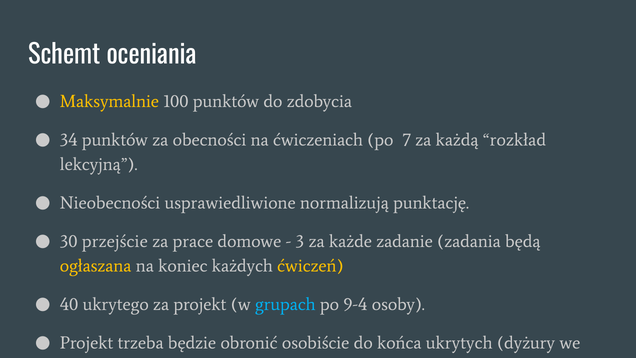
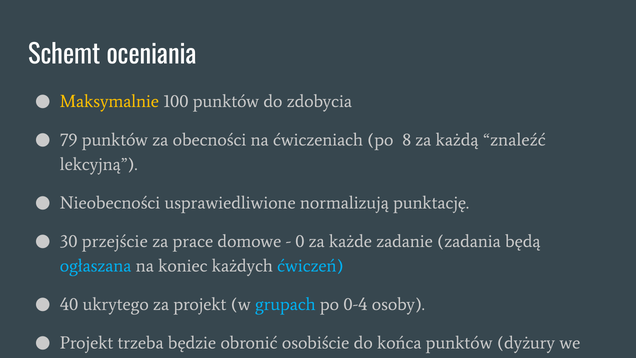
34: 34 -> 79 (69, 140)
7: 7 -> 8 (407, 140)
rozkład: rozkład -> znaleźć (514, 140)
3: 3 -> 0 (300, 241)
ogłaszana colour: yellow -> light blue (96, 266)
ćwiczeń colour: yellow -> light blue (310, 266)
9-4: 9-4 -> 0-4 (355, 304)
końca ukrytych: ukrytych -> punktów (459, 343)
